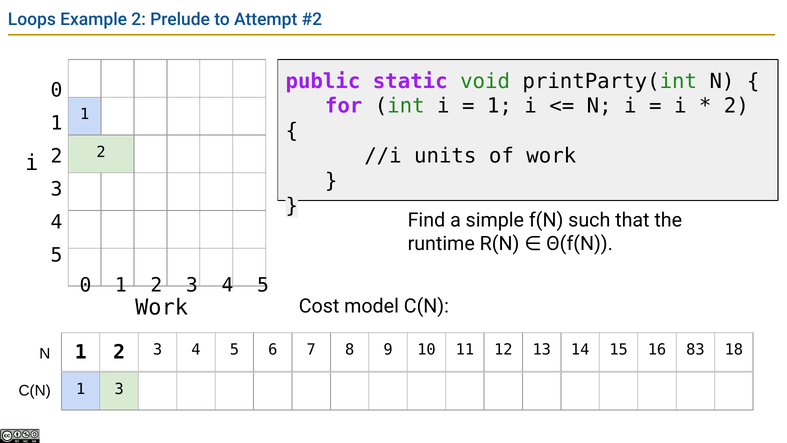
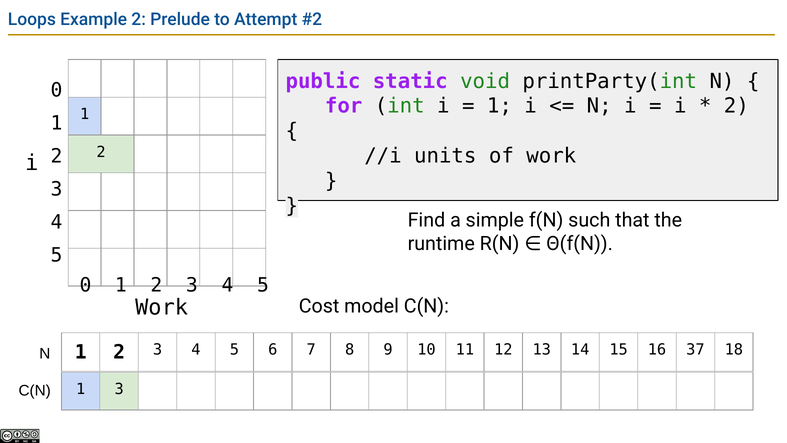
83: 83 -> 37 (695, 350)
